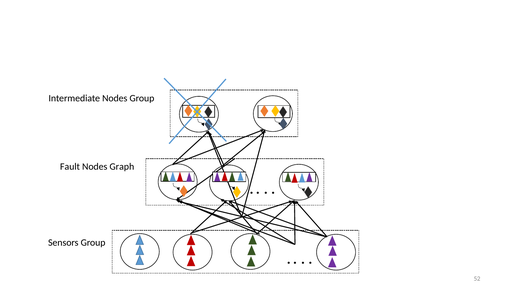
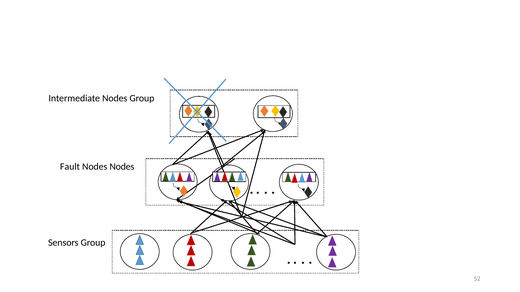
Nodes Graph: Graph -> Nodes (122, 167)
